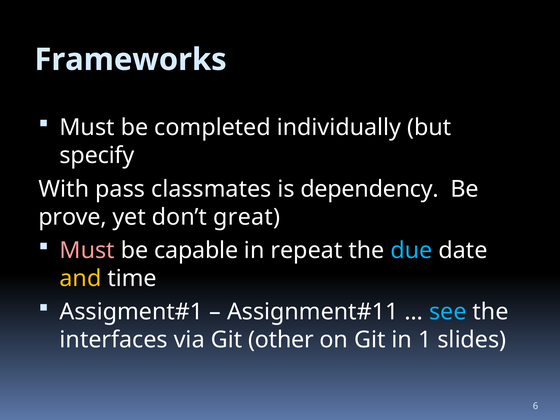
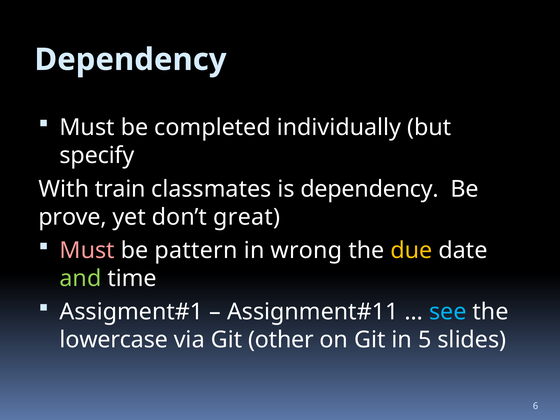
Frameworks: Frameworks -> Dependency (130, 60)
pass: pass -> train (120, 189)
capable: capable -> pattern (196, 250)
repeat: repeat -> wrong (306, 250)
due colour: light blue -> yellow (411, 250)
and colour: yellow -> light green (80, 278)
interfaces: interfaces -> lowercase (114, 340)
1: 1 -> 5 (425, 340)
